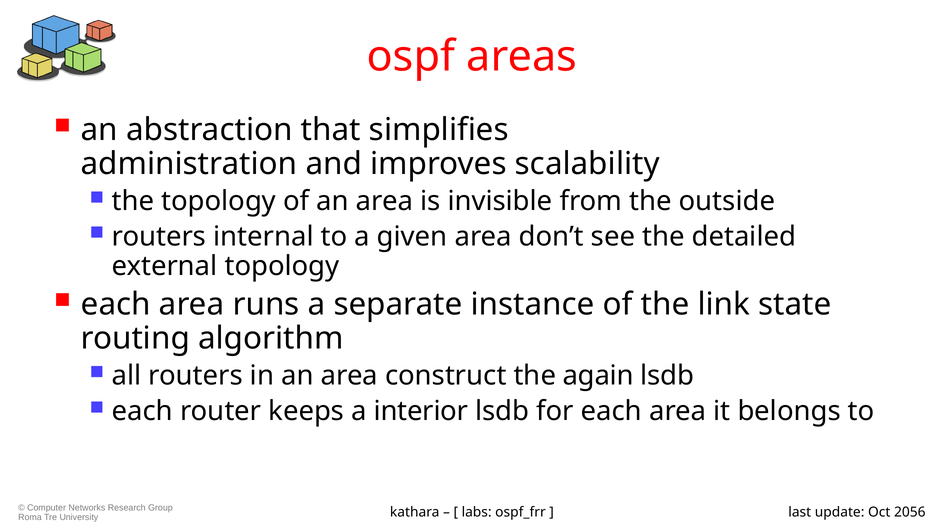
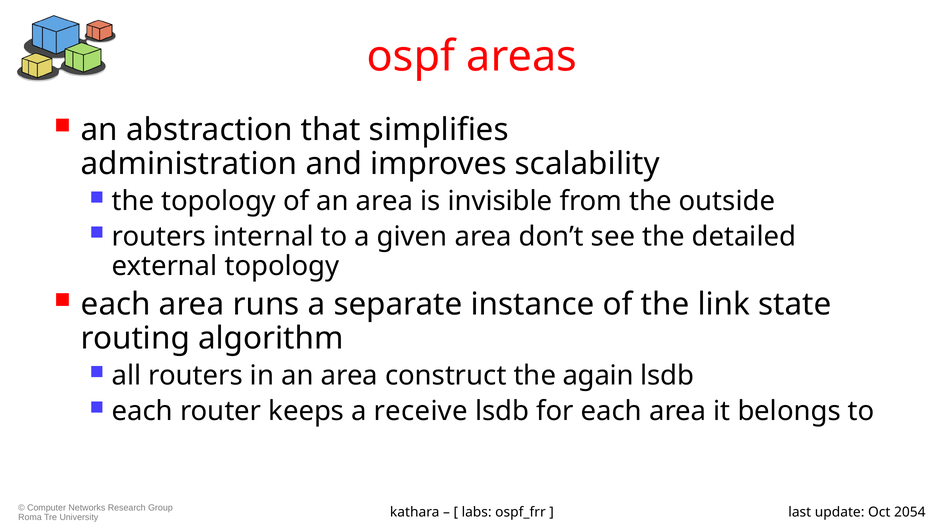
interior: interior -> receive (421, 411)
2056: 2056 -> 2054 (910, 512)
